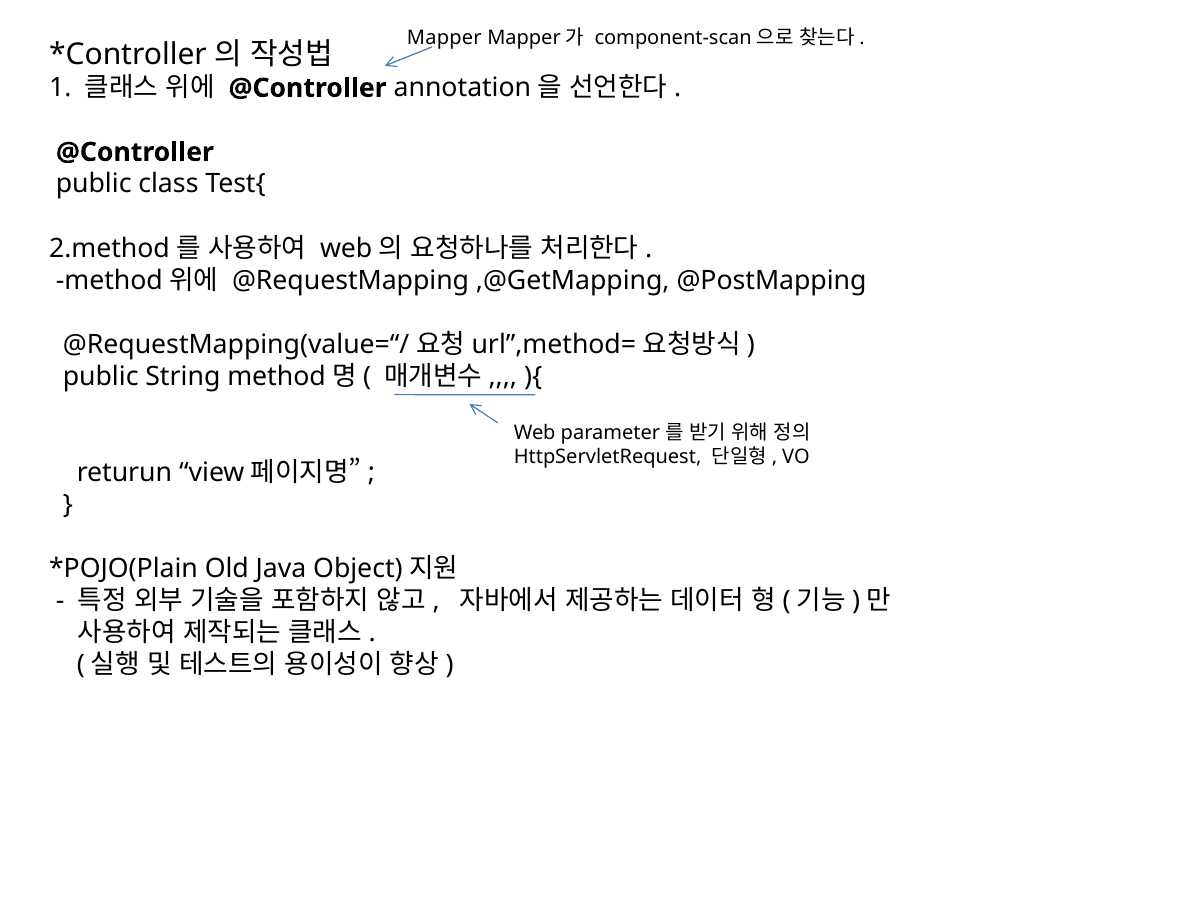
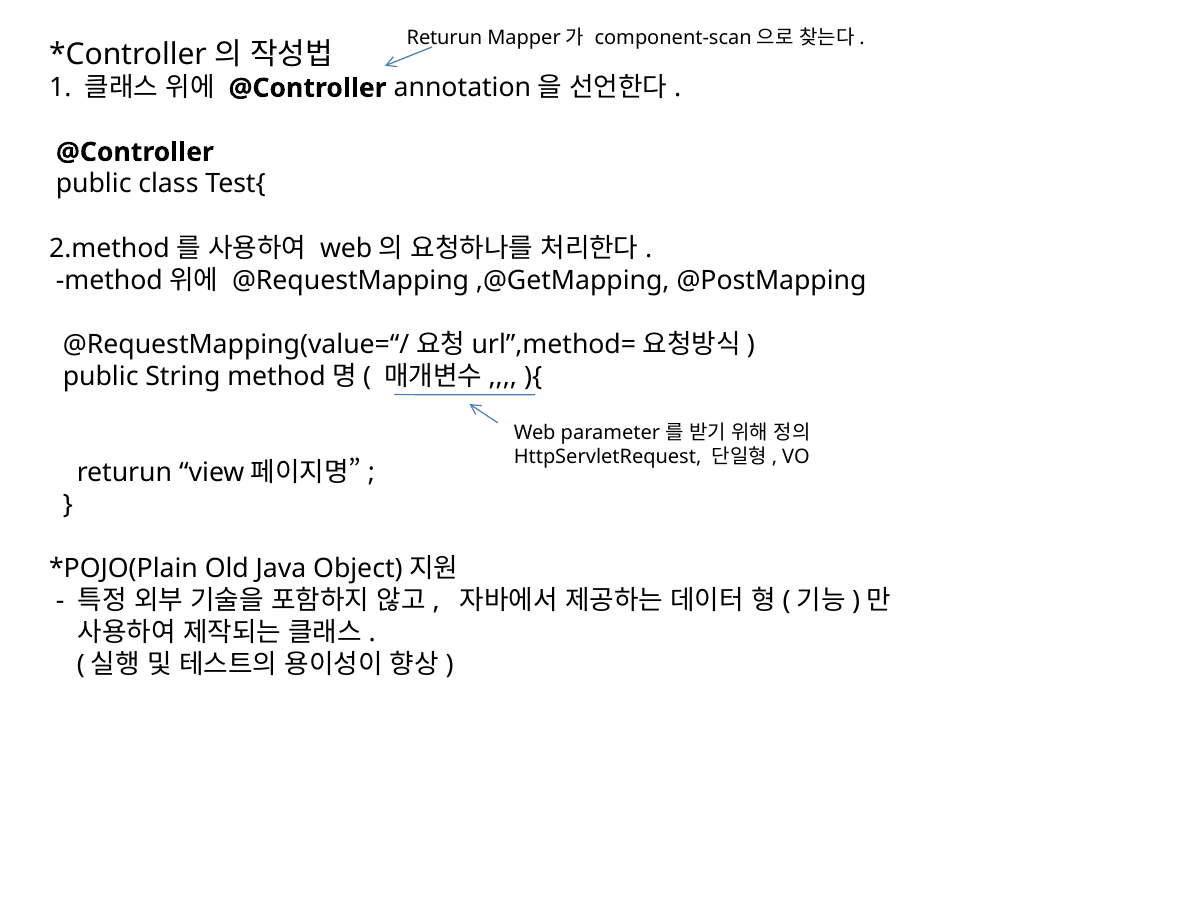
Mapper: Mapper -> Returun (444, 38)
